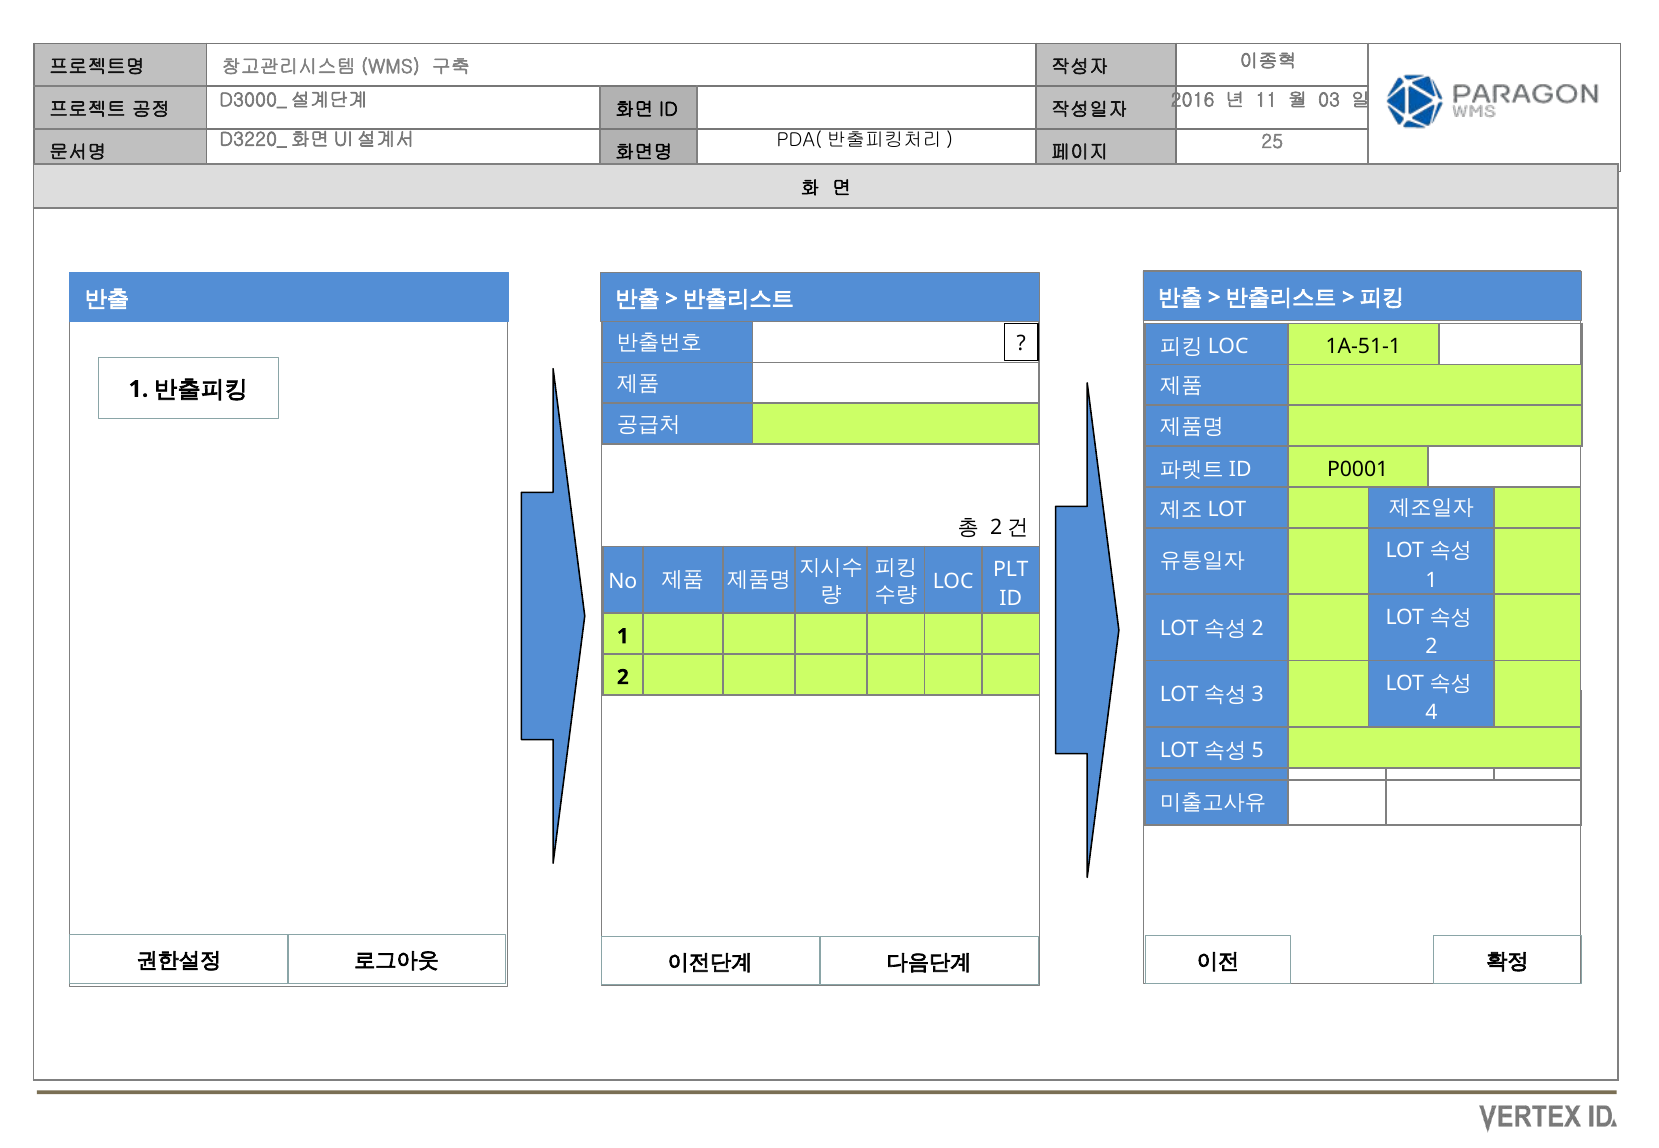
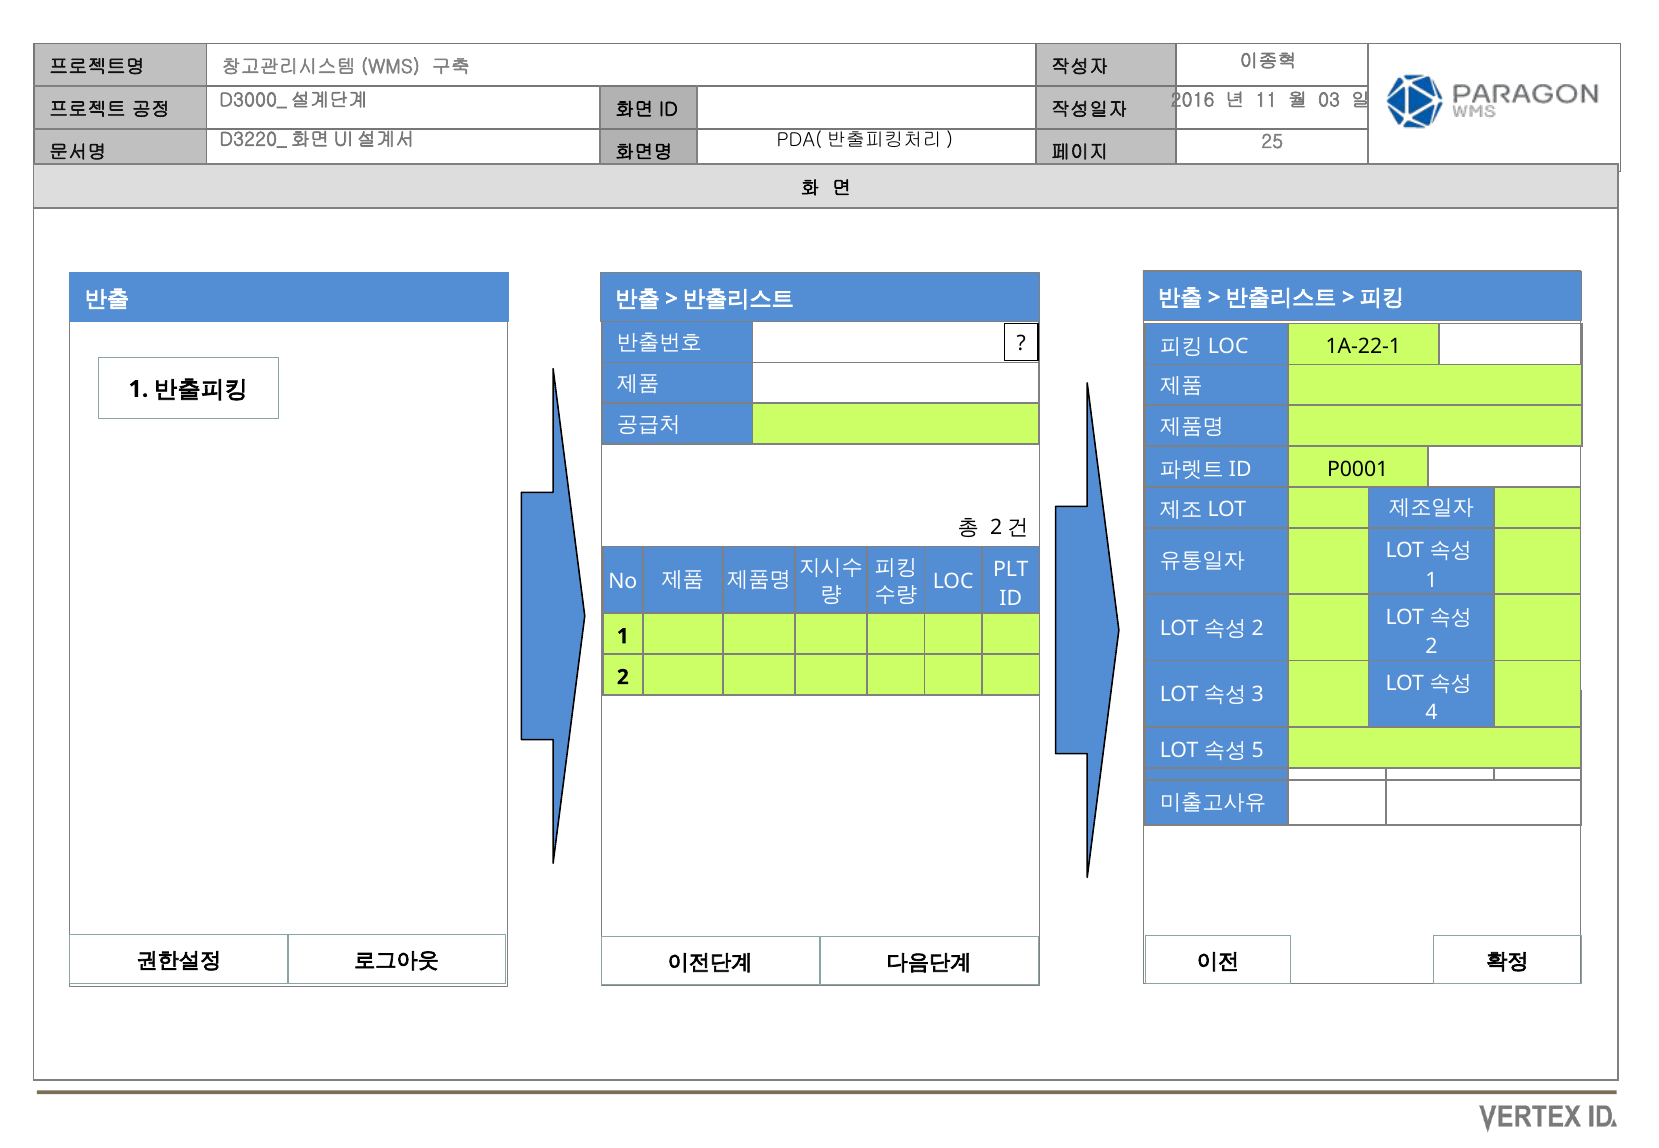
1A-51-1: 1A-51-1 -> 1A-22-1 (1363, 347)
